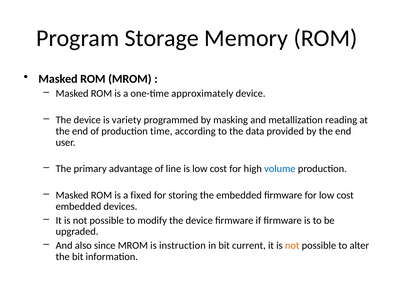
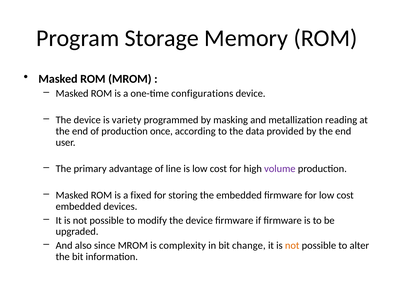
approximately: approximately -> configurations (202, 94)
time: time -> once (161, 131)
volume colour: blue -> purple (280, 169)
instruction: instruction -> complexity (182, 246)
current: current -> change (249, 246)
